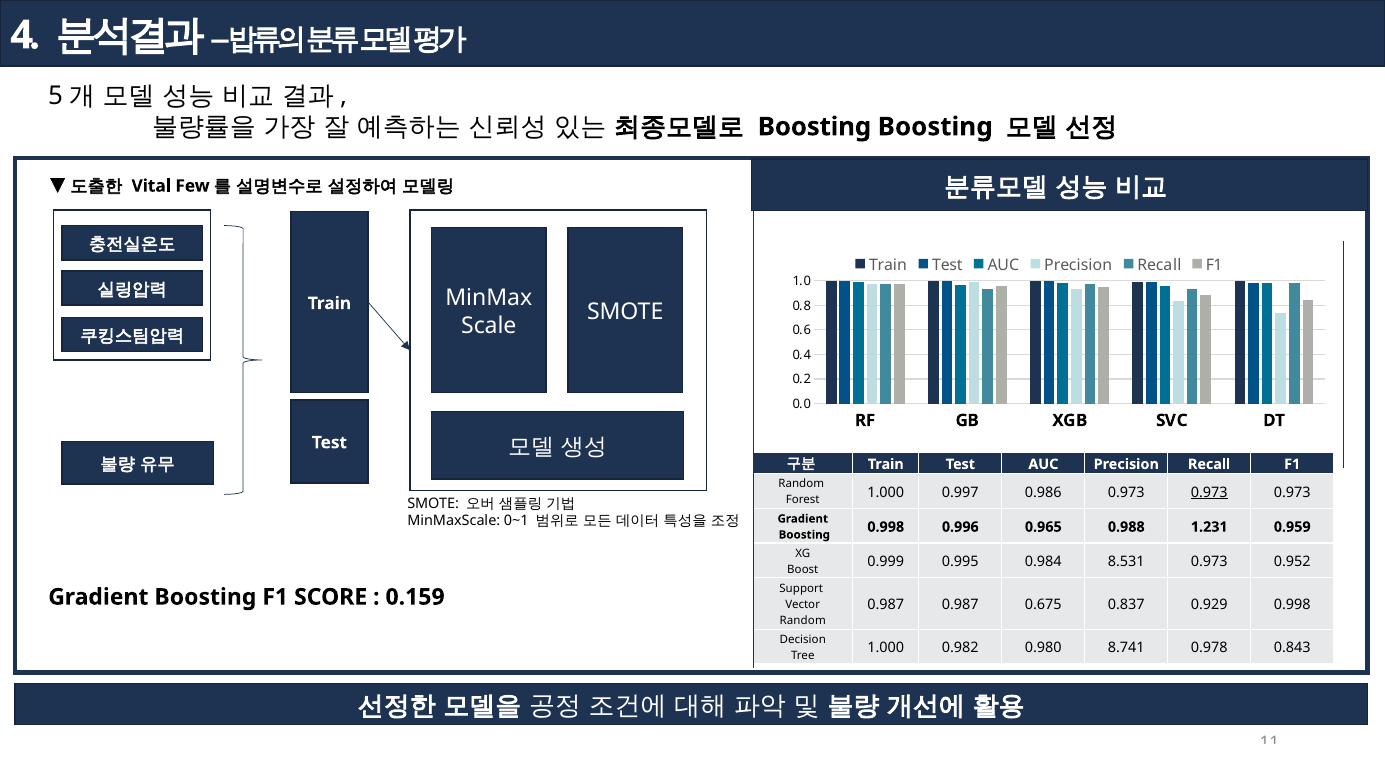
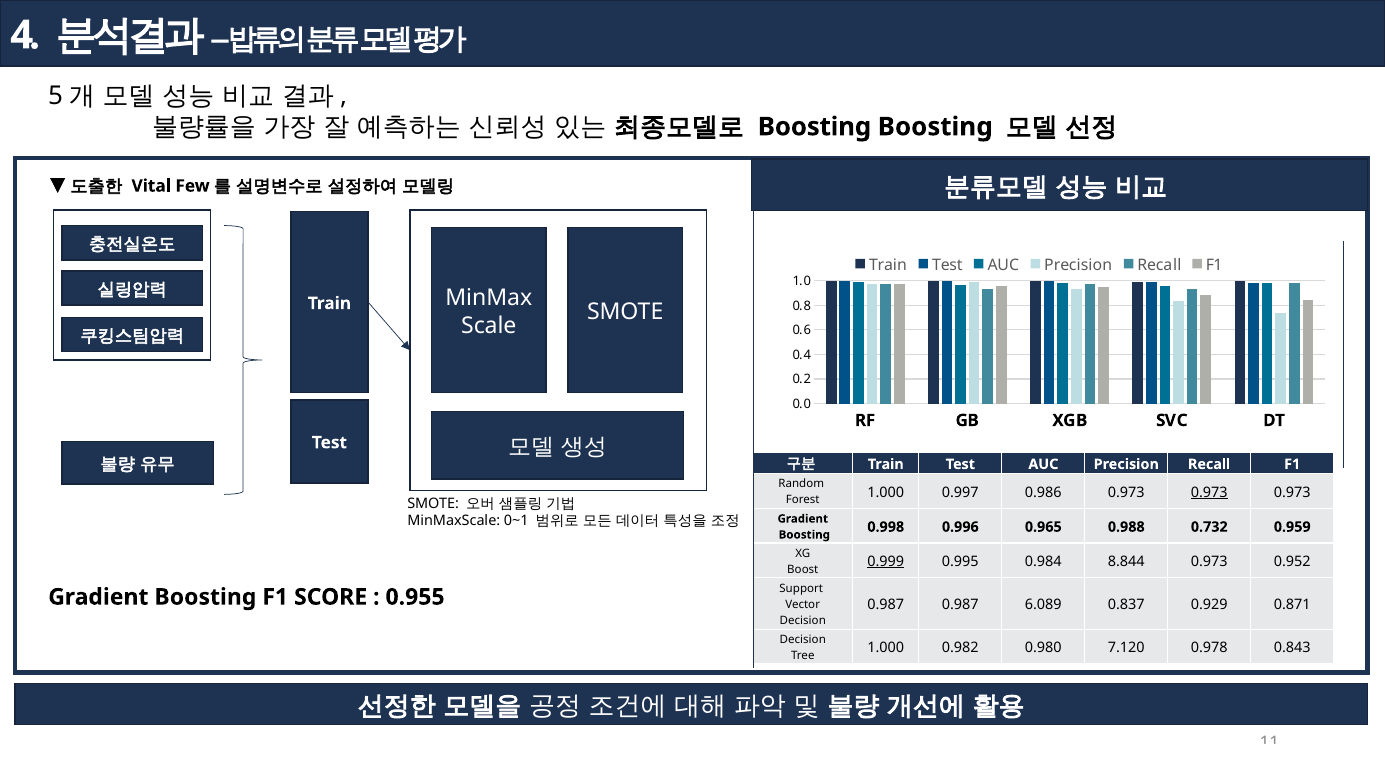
1.231: 1.231 -> 0.732 (1209, 527)
0.999 underline: none -> present (886, 562)
8.531: 8.531 -> 8.844 (1126, 562)
0.159: 0.159 -> 0.955 (415, 597)
0.675: 0.675 -> 6.089 (1043, 605)
0.929 0.998: 0.998 -> 0.871 (1292, 605)
Random: Random -> Decision (803, 621)
8.741: 8.741 -> 7.120 (1126, 648)
